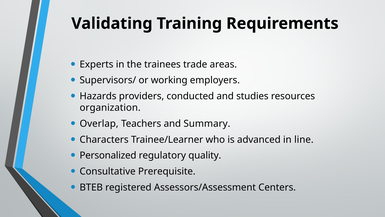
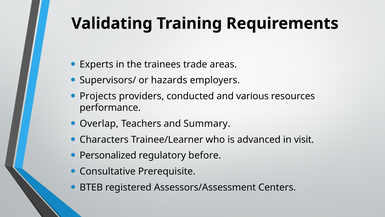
working: working -> hazards (169, 80)
Hazards: Hazards -> Projects (98, 96)
studies: studies -> various (252, 96)
organization: organization -> performance (110, 108)
line: line -> visit (304, 139)
quality: quality -> before (205, 155)
